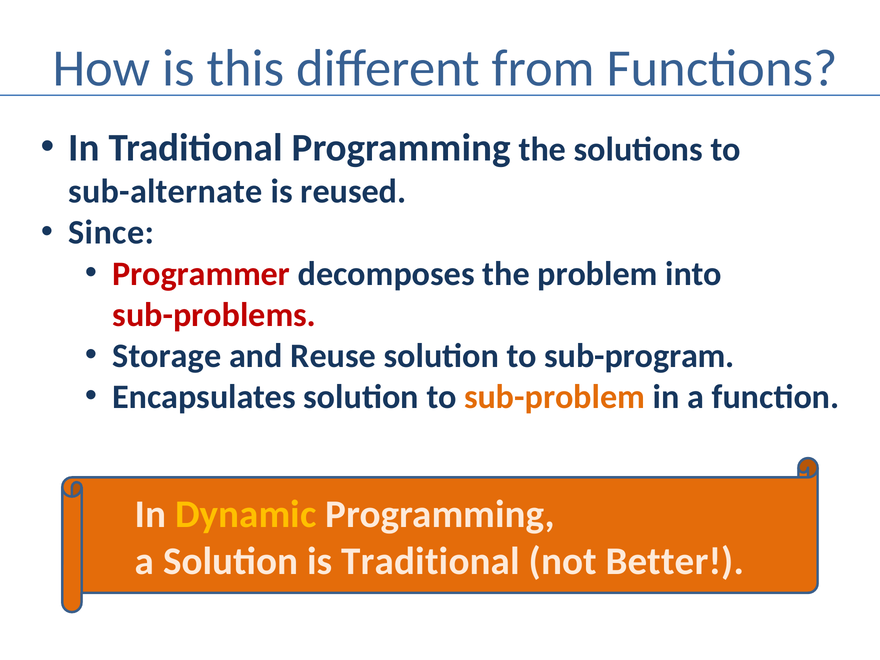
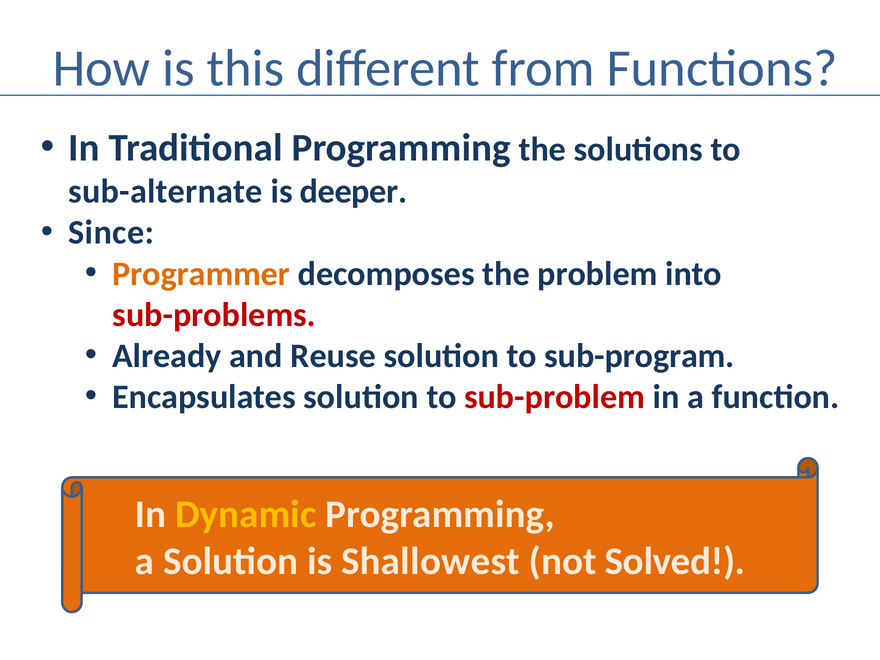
reused: reused -> deeper (354, 192)
Programmer colour: red -> orange (201, 274)
Storage: Storage -> Already (167, 356)
sub-problem colour: orange -> red (555, 397)
is Traditional: Traditional -> Shallowest (430, 561)
Better: Better -> Solved (675, 561)
